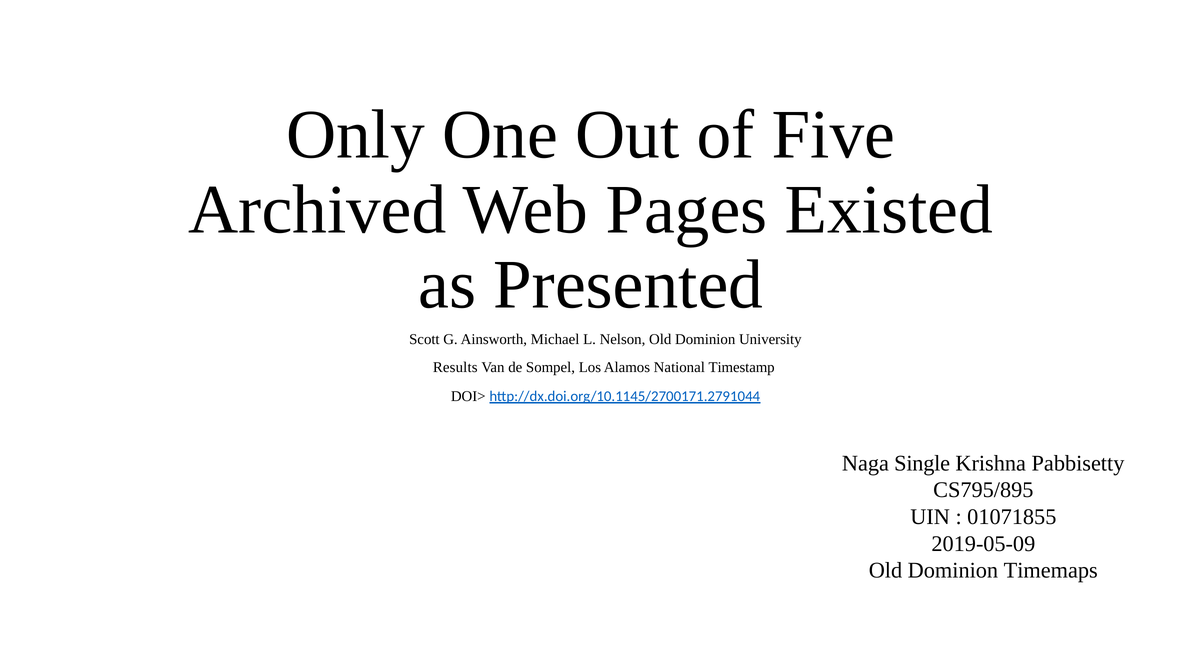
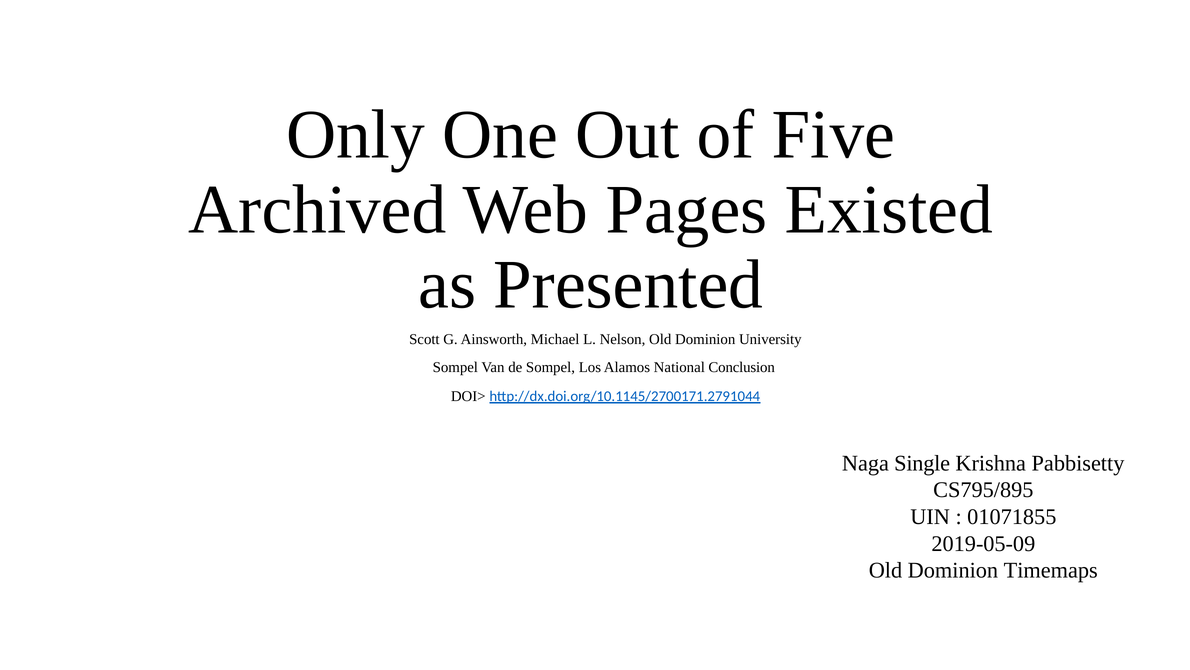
Results: Results -> Sompel (455, 367)
Timestamp: Timestamp -> Conclusion (742, 367)
